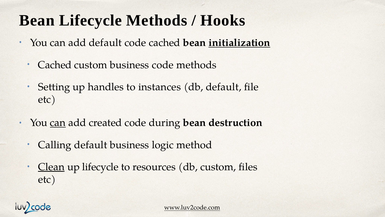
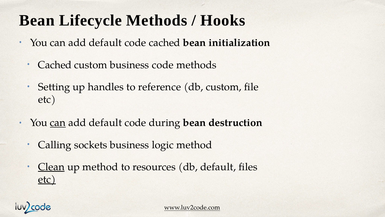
initialization underline: present -> none (239, 43)
instances: instances -> reference (160, 87)
db default: default -> custom (224, 87)
created: created -> default (105, 123)
Calling default: default -> sockets (91, 145)
up lifecycle: lifecycle -> method (100, 167)
db custom: custom -> default (218, 167)
etc underline: none -> present (47, 179)
